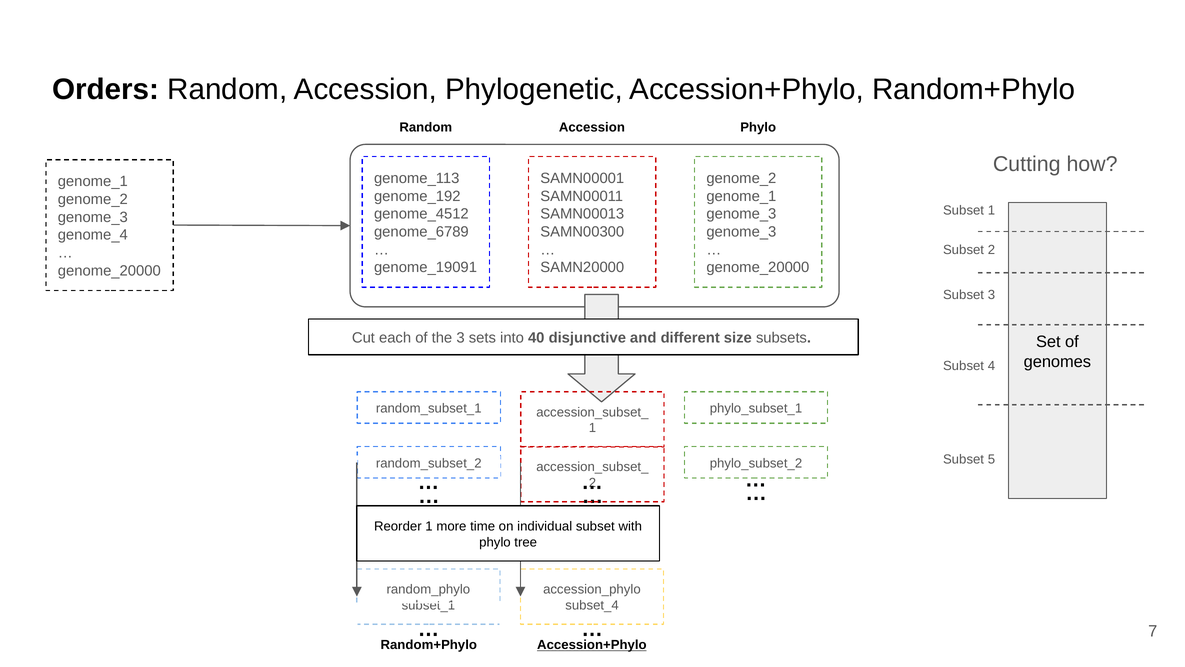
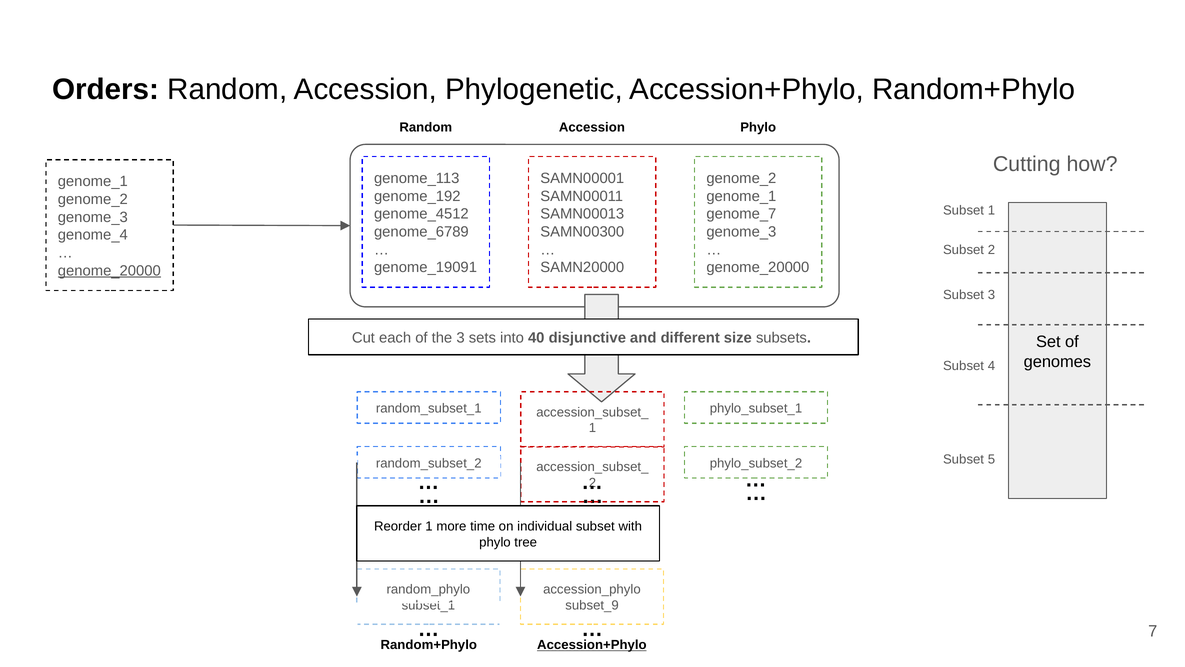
genome_3: genome_3 -> genome_7 (741, 214)
genome_20000 underline: none -> present (109, 271)
subset_4: subset_4 -> subset_9 (592, 605)
